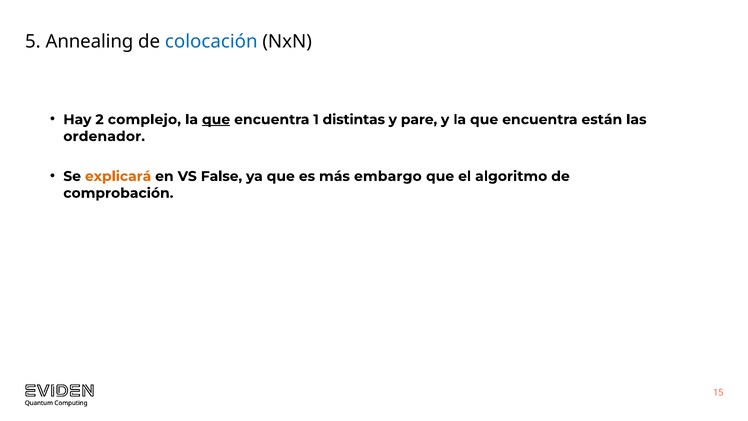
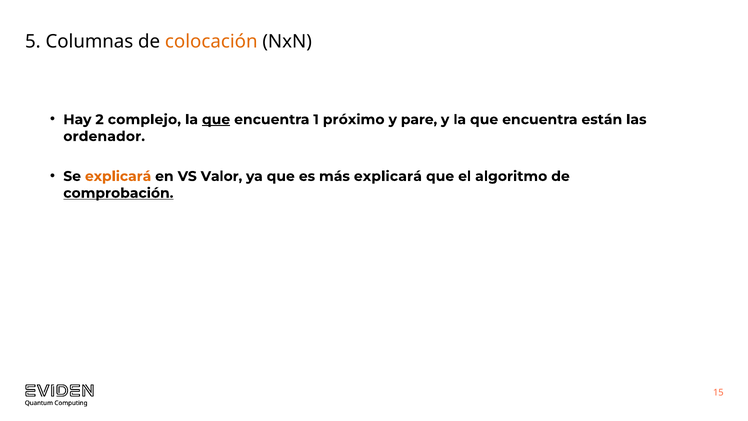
Annealing: Annealing -> Columnas (89, 41)
colocación colour: blue -> orange (211, 41)
distintas: distintas -> próximo (354, 119)
False: False -> Valor (221, 176)
más embargo: embargo -> explicará (388, 176)
comprobación underline: none -> present (118, 193)
